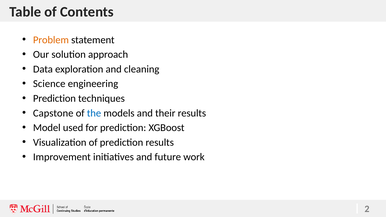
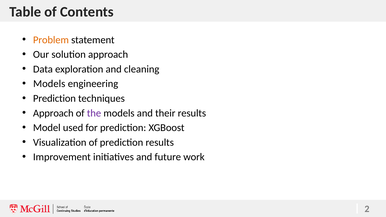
Science: Science -> Models (49, 84)
Capstone: Capstone -> Approach (53, 113)
the colour: blue -> purple (94, 113)
